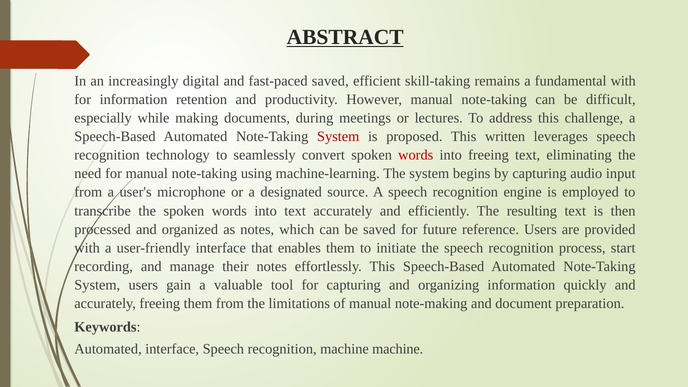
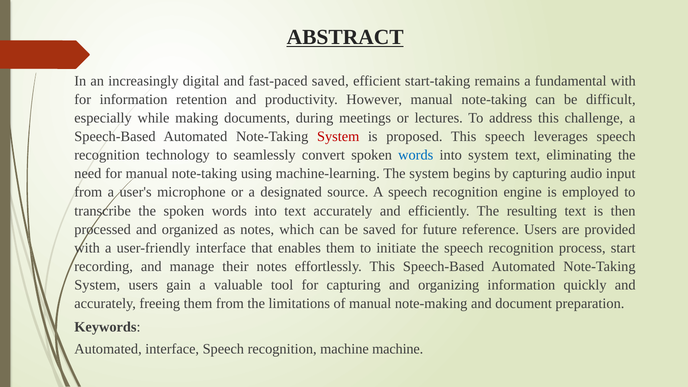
skill-taking: skill-taking -> start-taking (438, 81)
This written: written -> speech (505, 136)
words colour: red -> blue (416, 155)
into freeing: freeing -> system (488, 155)
